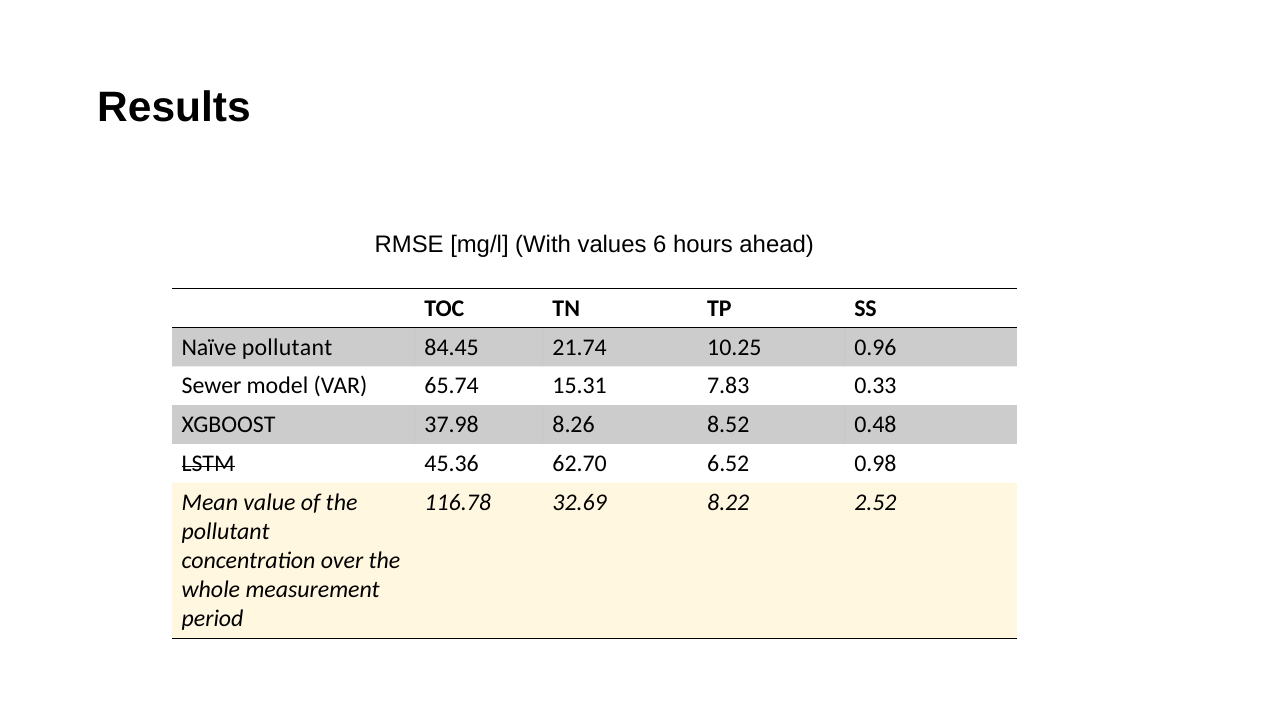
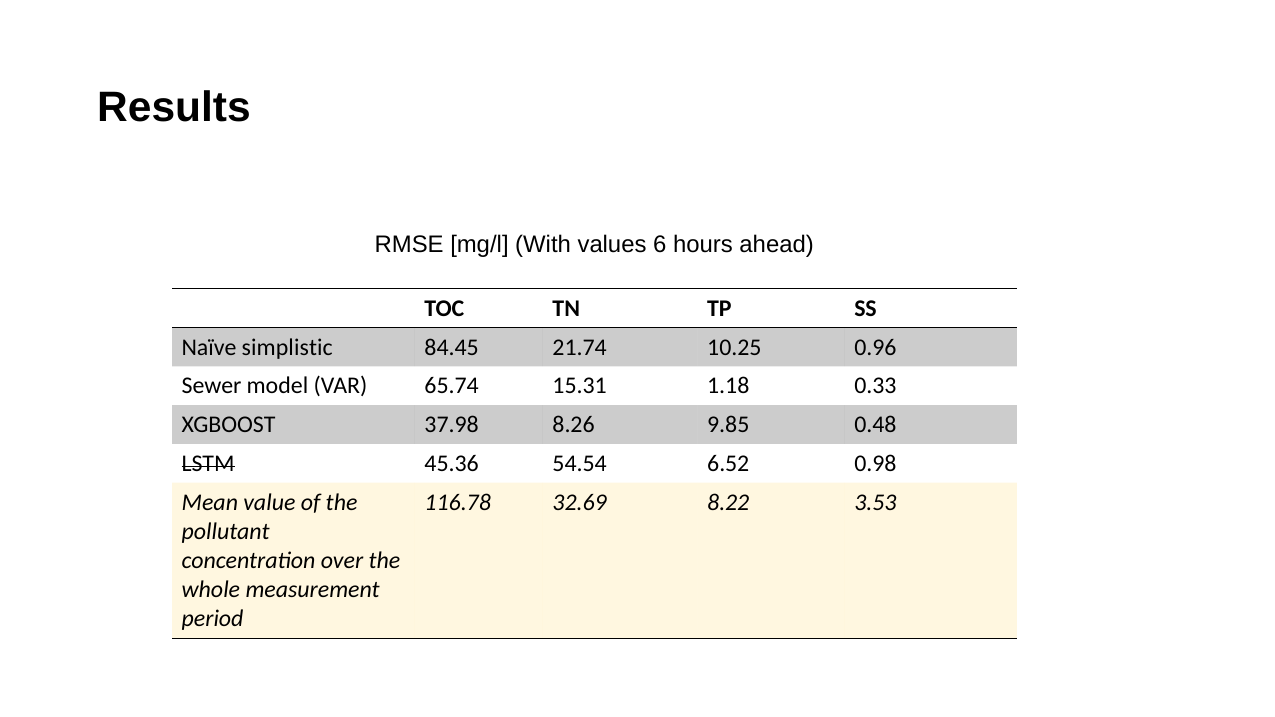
Naïve pollutant: pollutant -> simplistic (287, 347)
7.83: 7.83 -> 1.18 (728, 386)
8.52: 8.52 -> 9.85 (728, 425)
62.70: 62.70 -> 54.54 (580, 464)
2.52: 2.52 -> 3.53 (875, 502)
